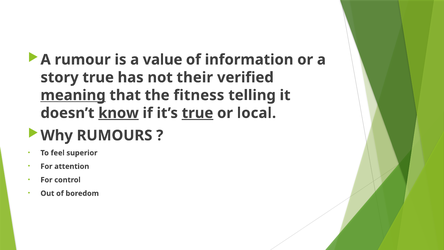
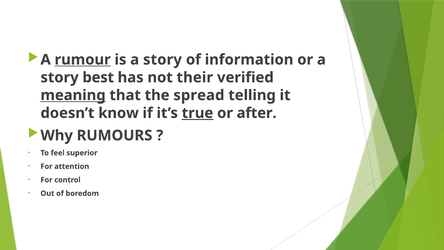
rumour underline: none -> present (83, 60)
is a value: value -> story (162, 60)
story true: true -> best (98, 77)
fitness: fitness -> spread (199, 95)
know underline: present -> none (119, 113)
local: local -> after (257, 113)
